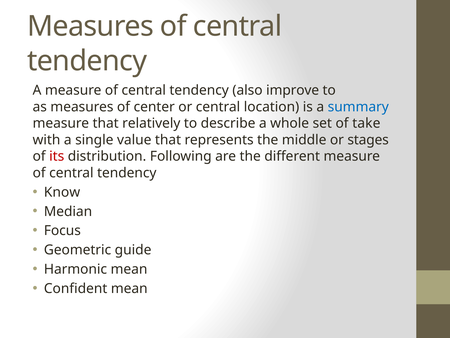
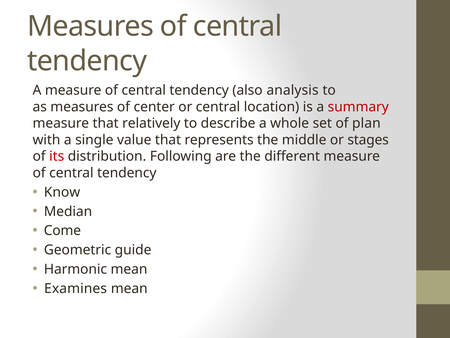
improve: improve -> analysis (293, 90)
summary colour: blue -> red (358, 107)
take: take -> plan (366, 123)
Focus: Focus -> Come (62, 230)
Confident: Confident -> Examines (76, 288)
